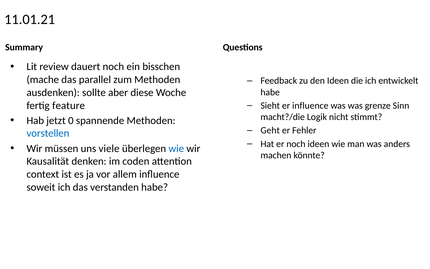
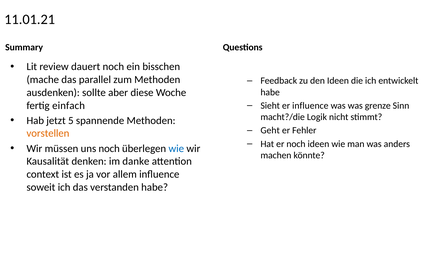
feature: feature -> einfach (69, 105)
0: 0 -> 5 (71, 120)
vorstellen colour: blue -> orange (48, 133)
uns viele: viele -> noch (109, 148)
coden: coden -> danke (136, 161)
